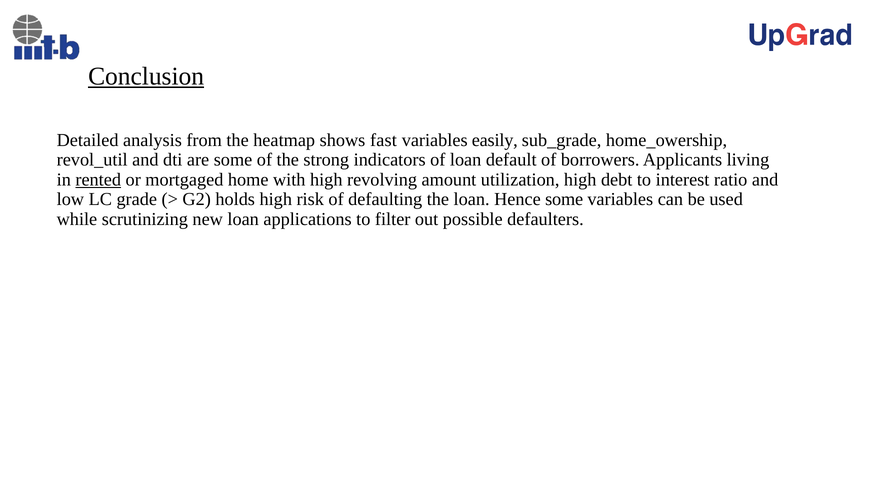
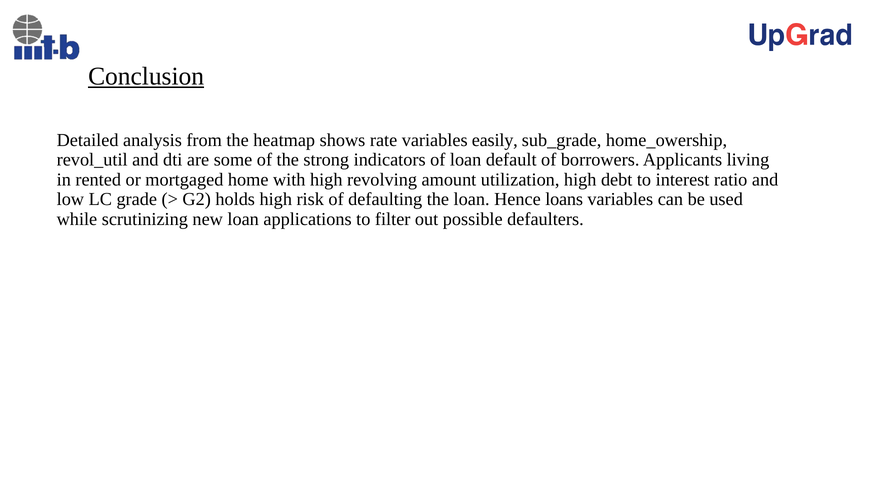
fast: fast -> rate (384, 140)
rented underline: present -> none (98, 180)
Hence some: some -> loans (564, 199)
